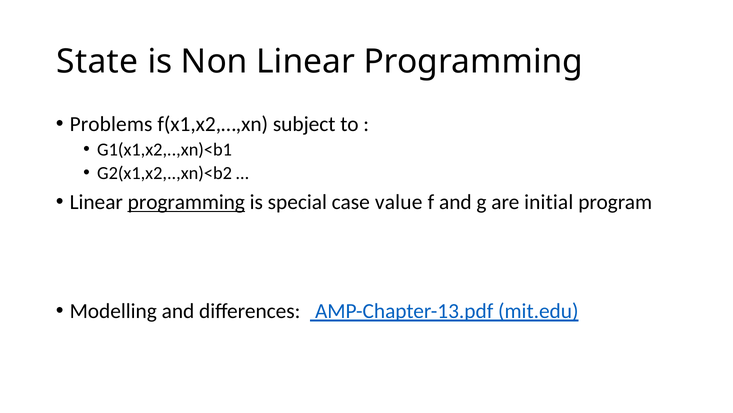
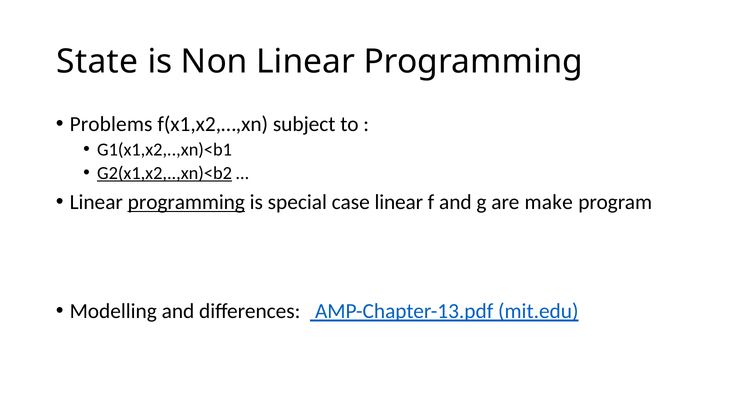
G2(x1,x2,..,xn)<b2 underline: none -> present (165, 173)
case value: value -> linear (399, 202)
initial: initial -> make (549, 202)
